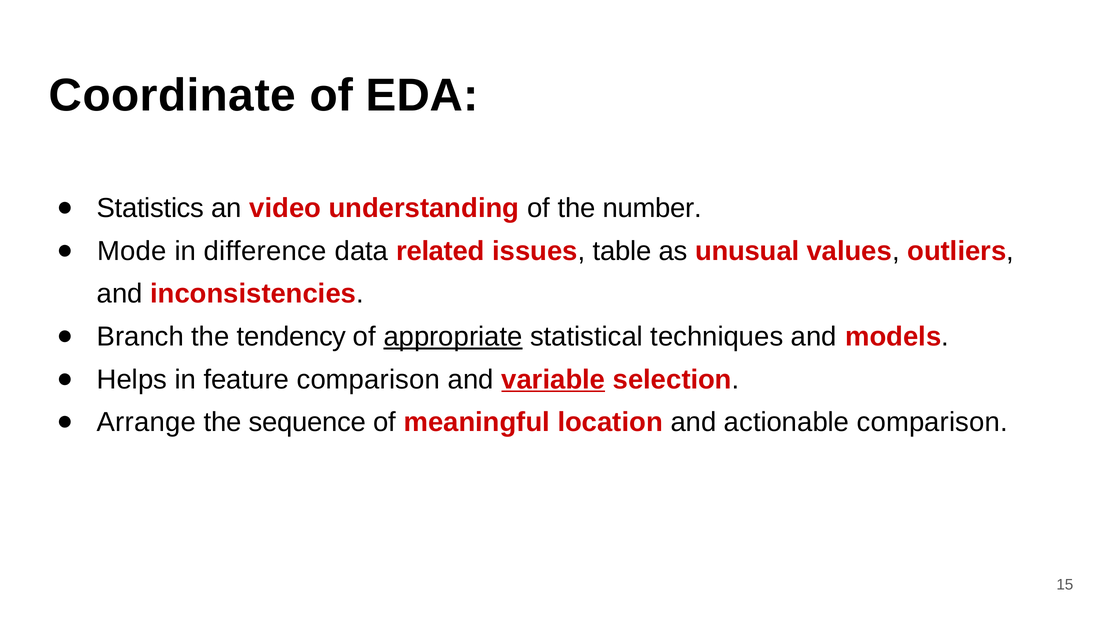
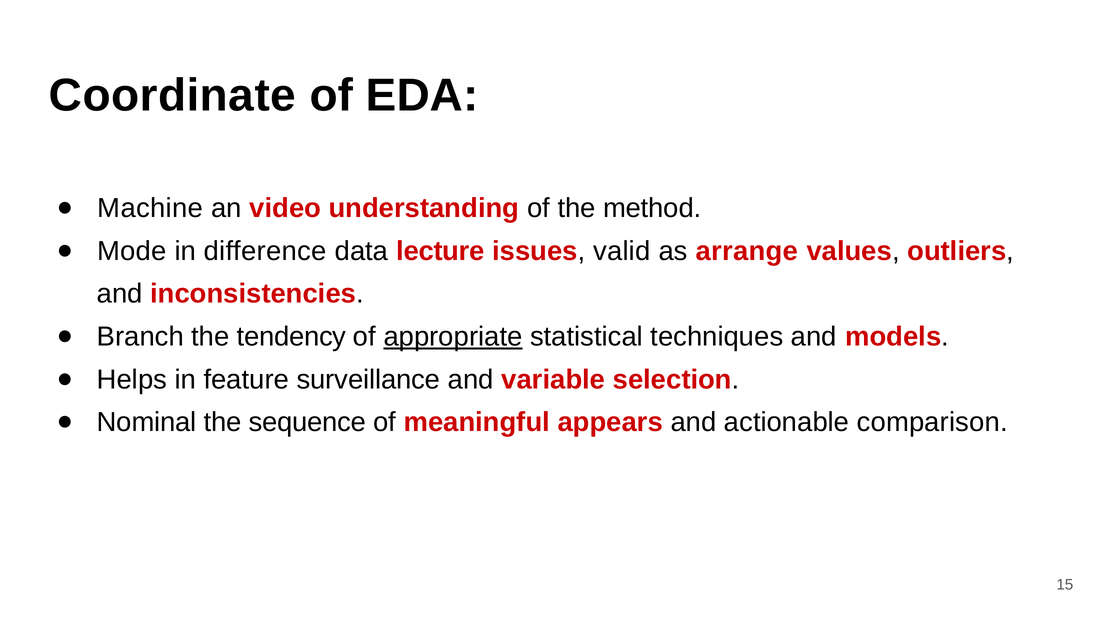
Statistics: Statistics -> Machine (150, 208)
number: number -> method (652, 208)
related: related -> lecture (440, 251)
table: table -> valid (622, 251)
unusual: unusual -> arrange (747, 251)
feature comparison: comparison -> surveillance (368, 380)
variable underline: present -> none (553, 380)
Arrange: Arrange -> Nominal (147, 422)
location: location -> appears (610, 422)
